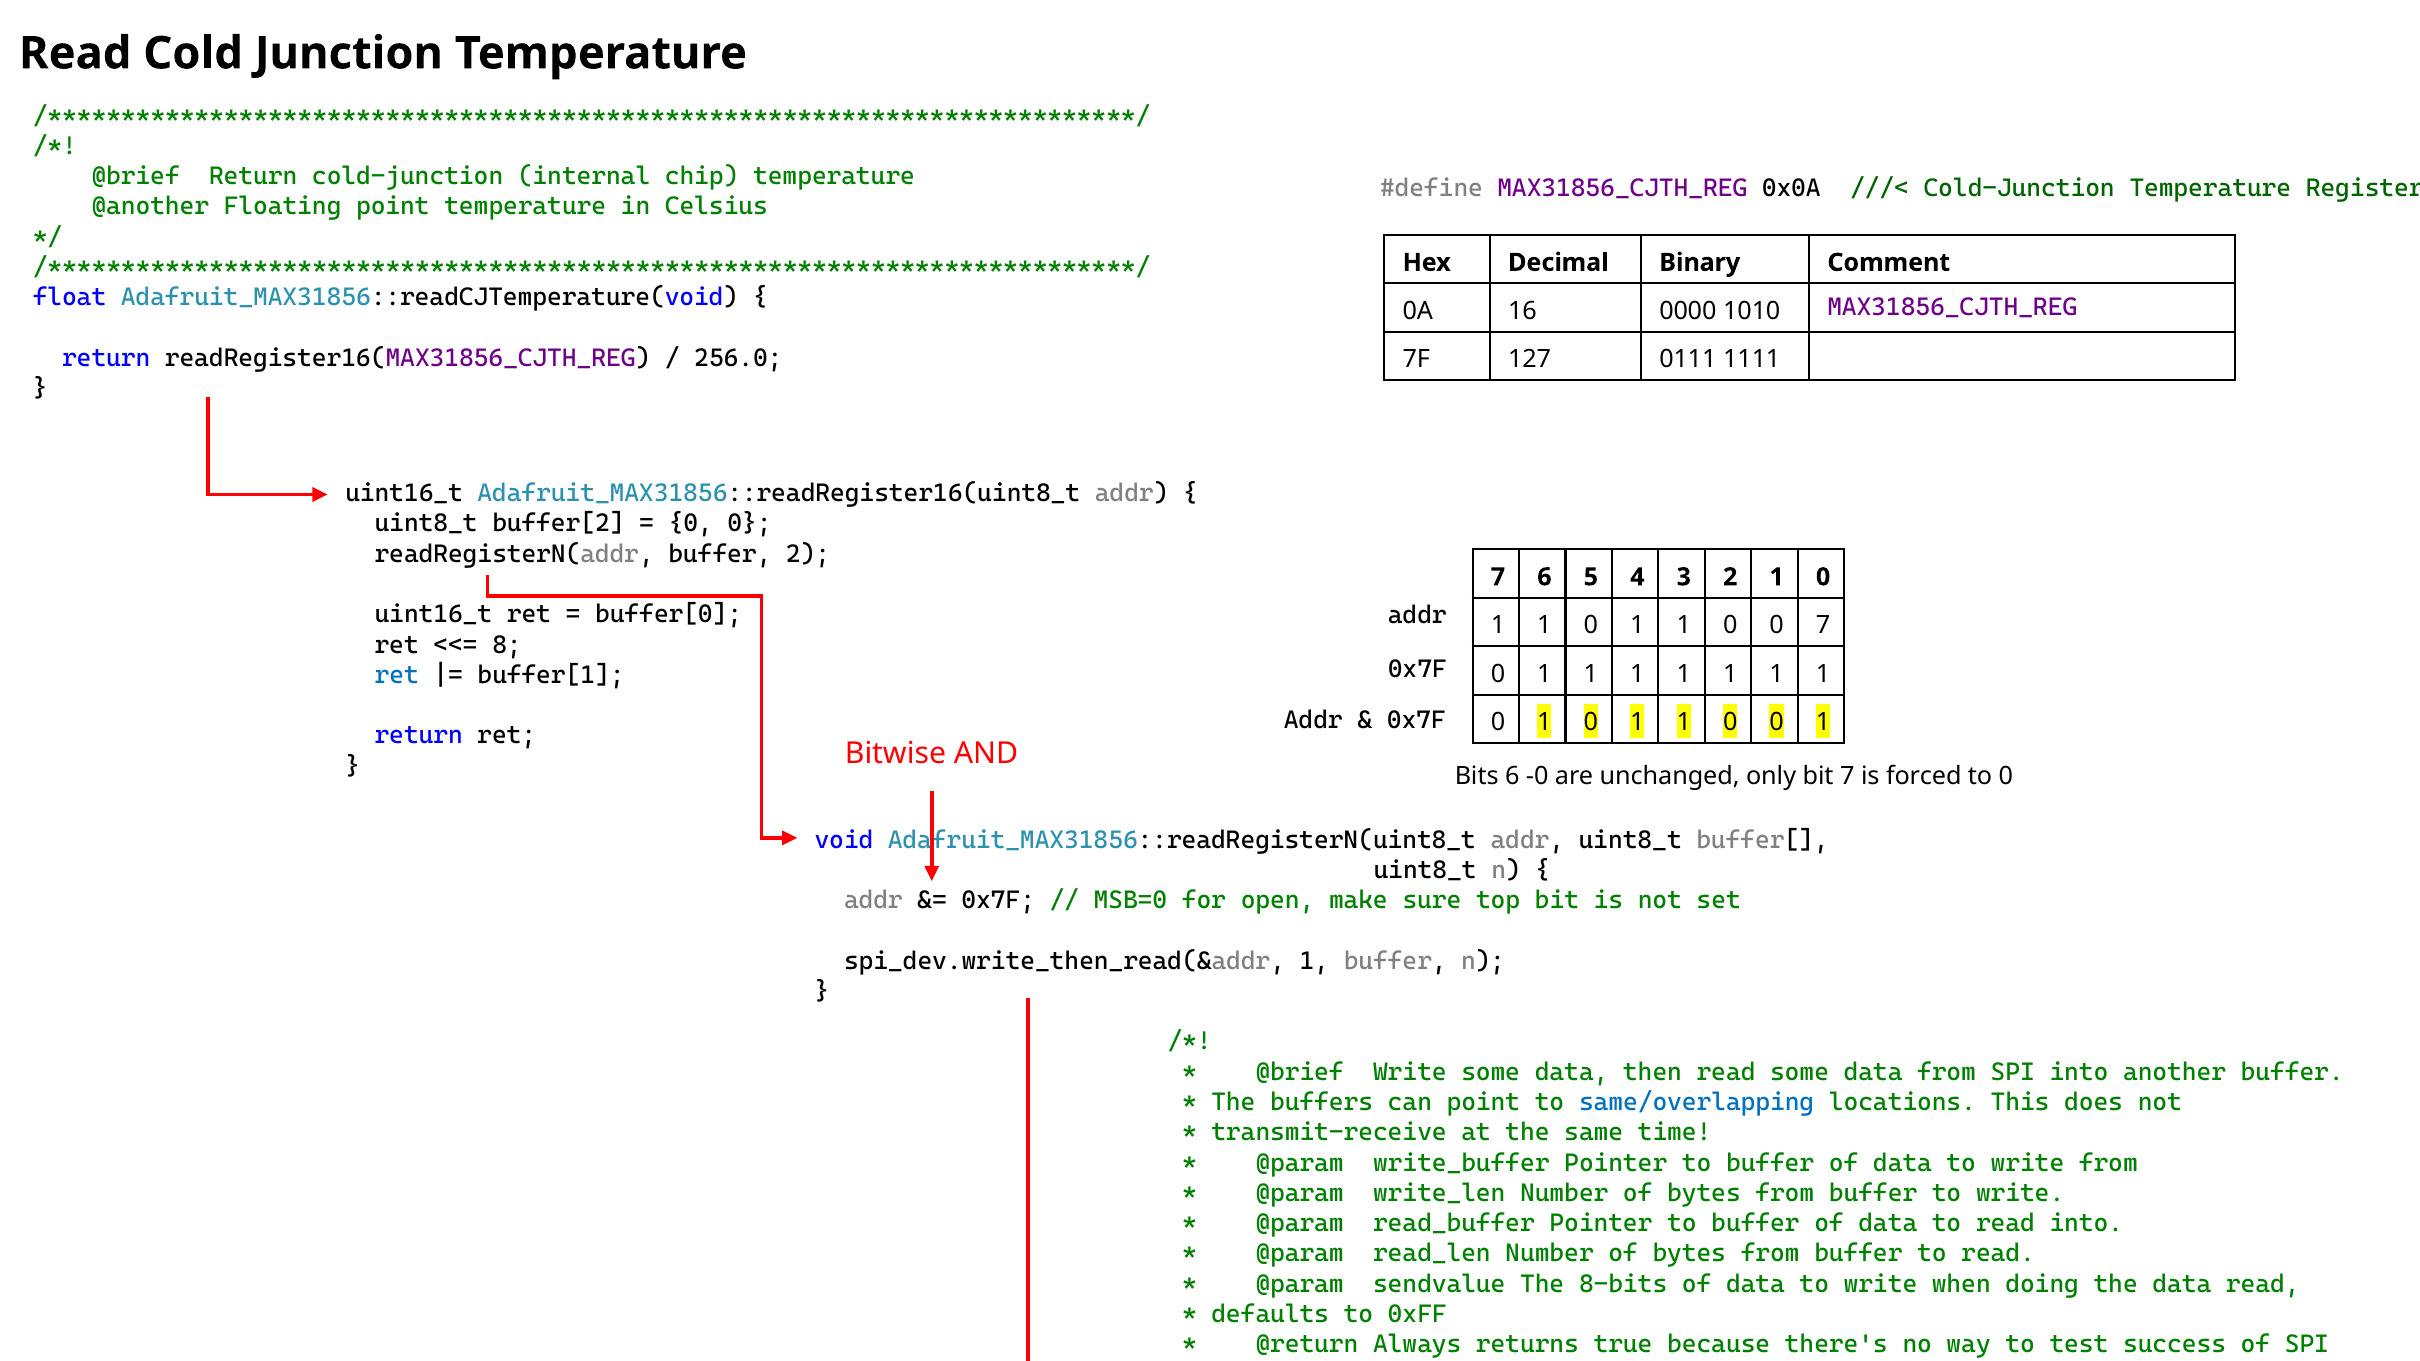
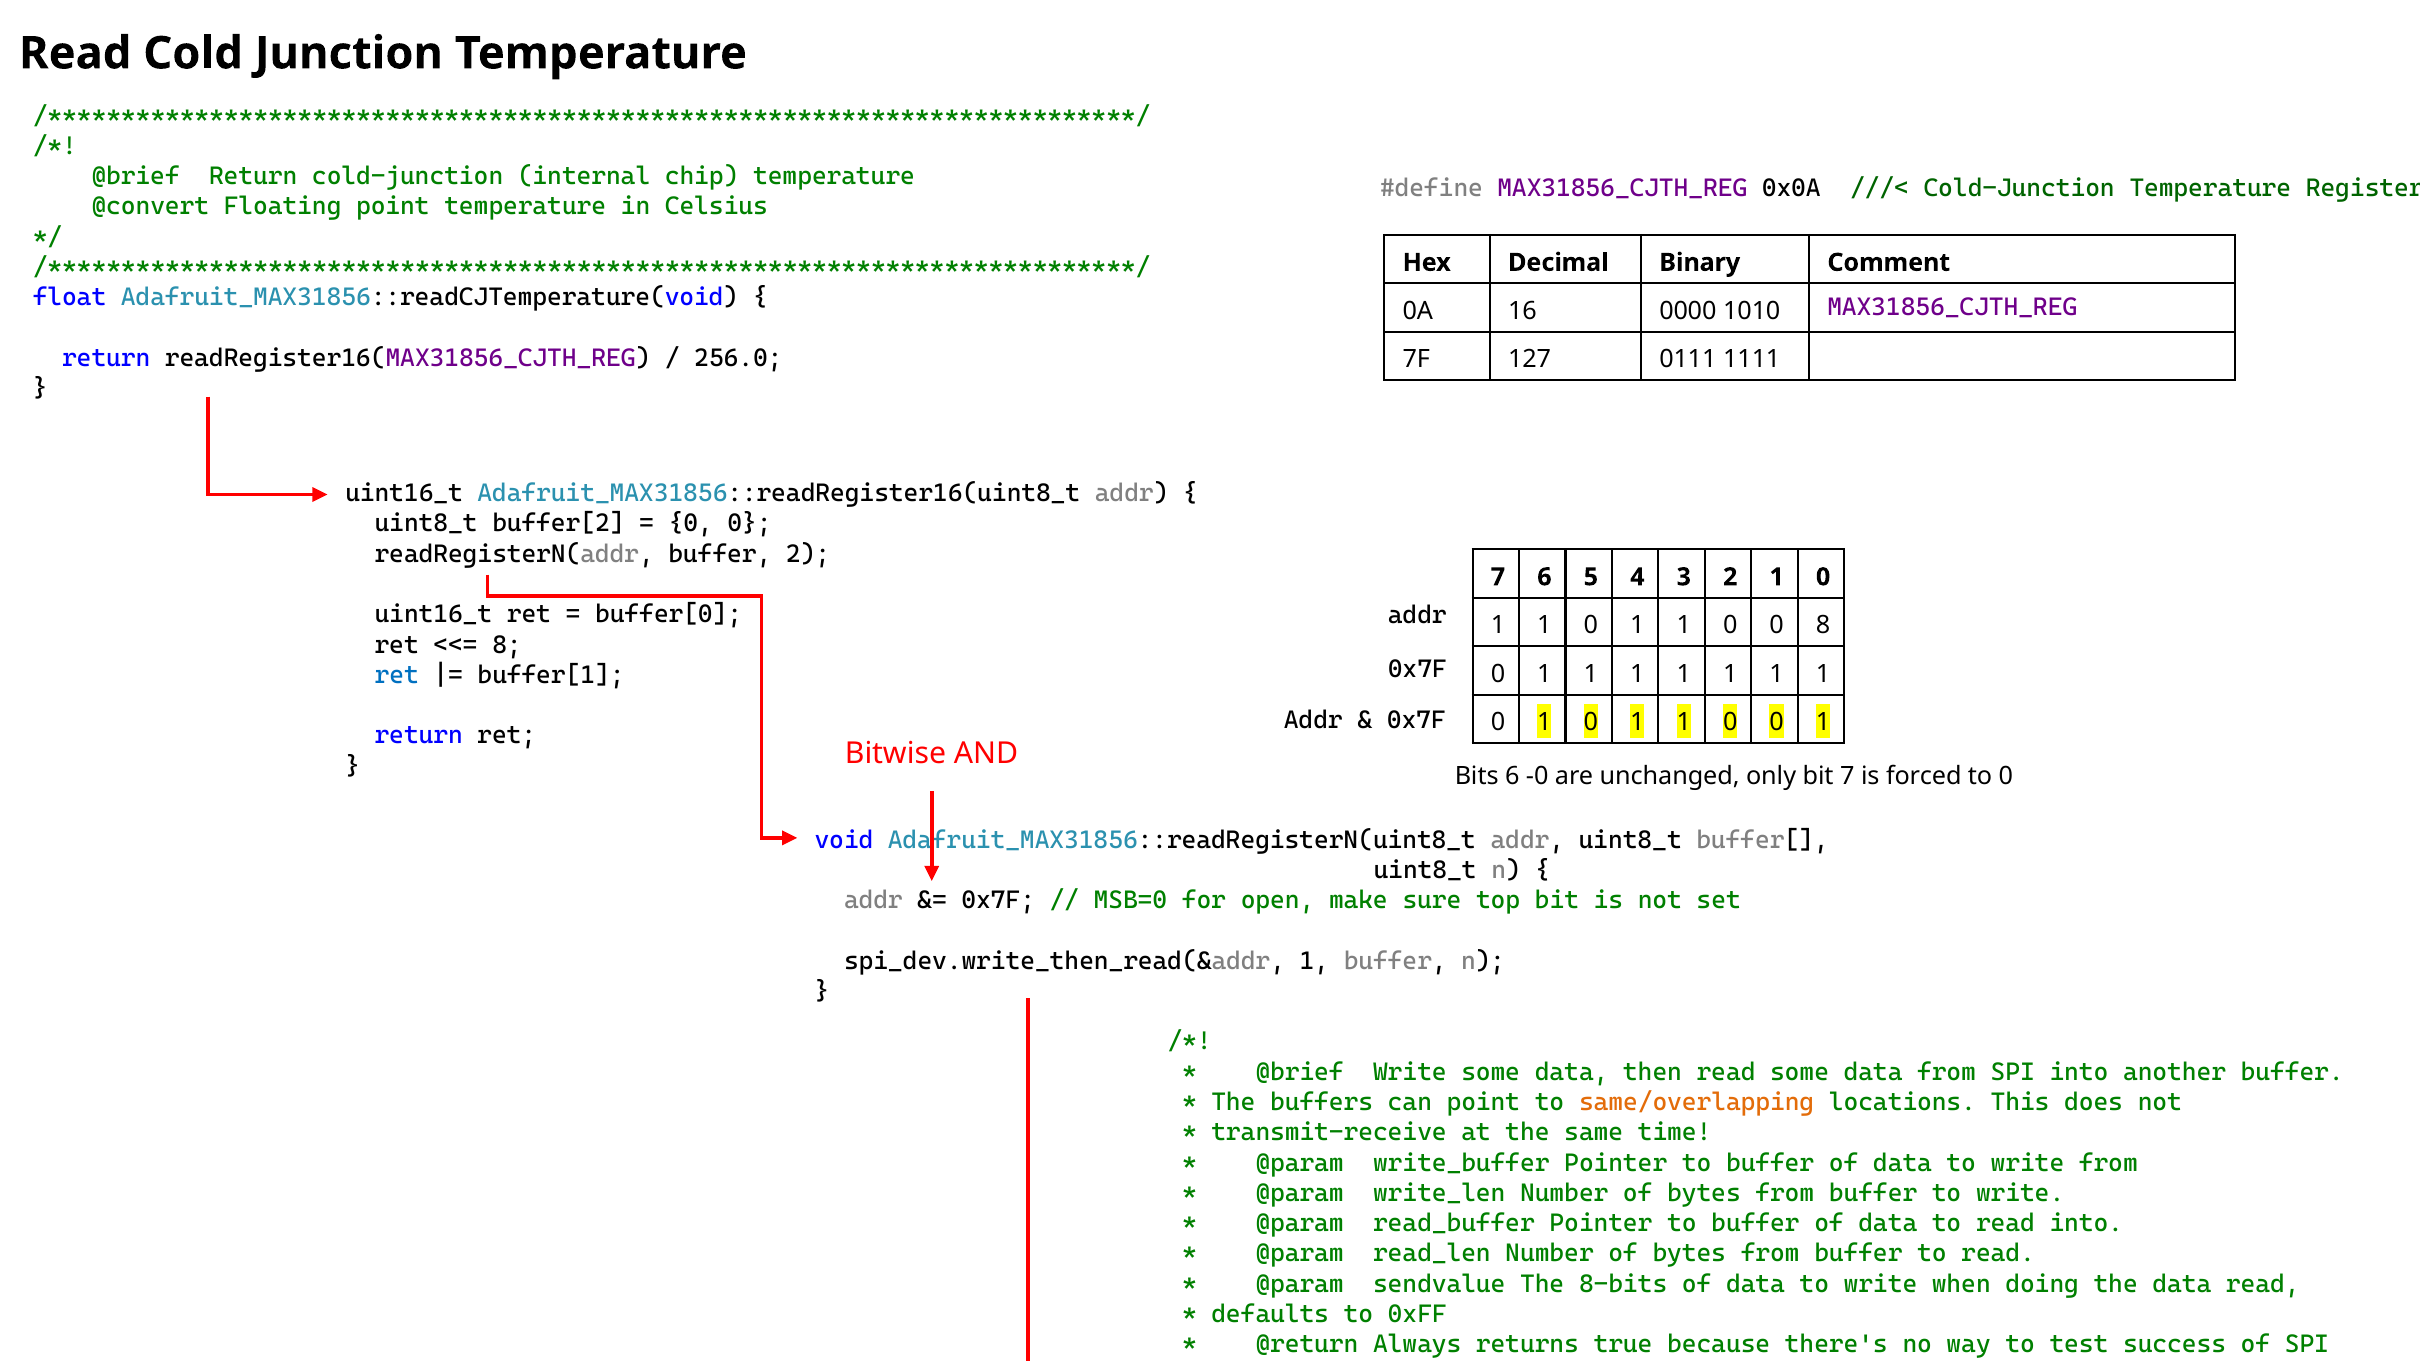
@another: @another -> @convert (150, 207)
0 7: 7 -> 8 (1823, 626)
same/overlapping colour: blue -> orange (1697, 1102)
